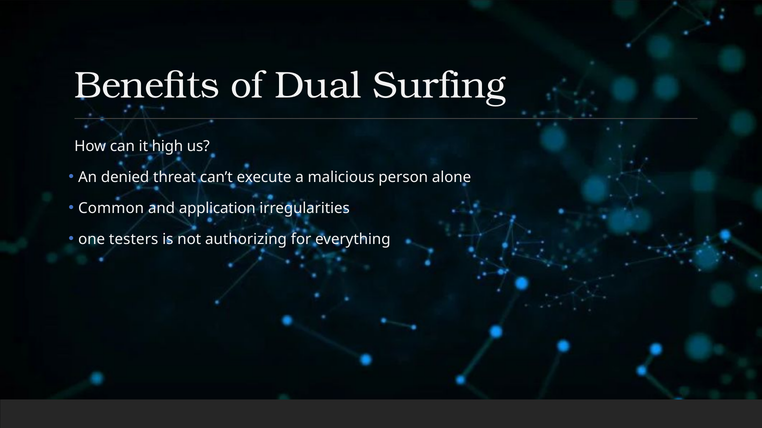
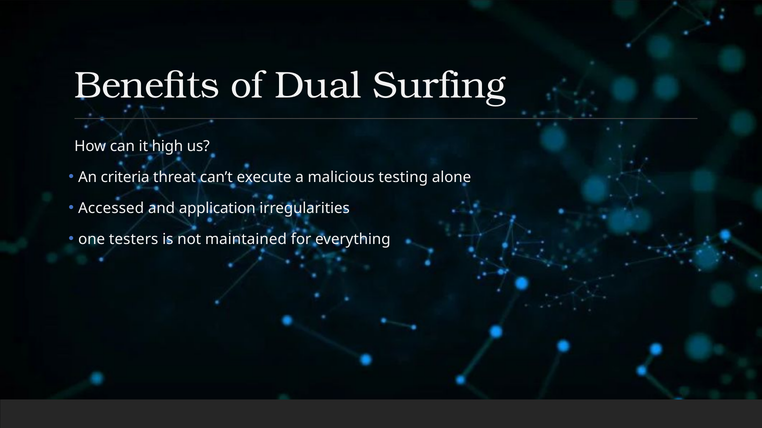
denied: denied -> criteria (125, 178)
person: person -> testing (403, 178)
Common: Common -> Accessed (111, 209)
authorizing: authorizing -> maintained (246, 240)
